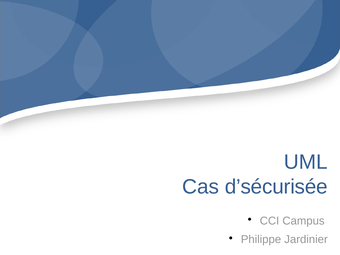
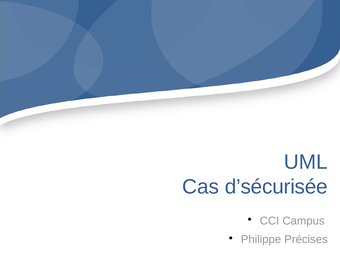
Jardinier: Jardinier -> Précises (306, 239)
